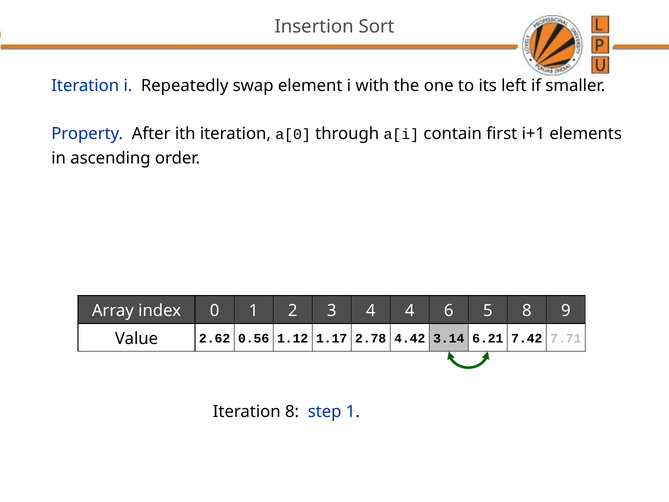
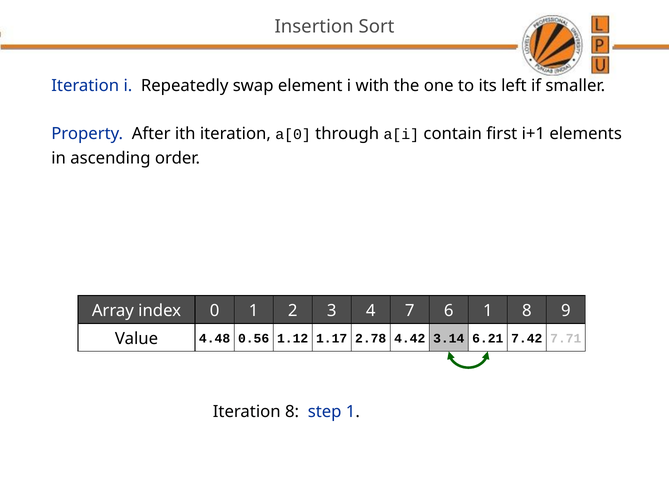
4 4: 4 -> 7 (410, 311)
6 5: 5 -> 1 (488, 311)
2.62: 2.62 -> 4.48 (215, 338)
